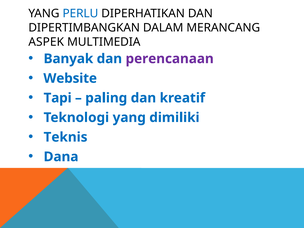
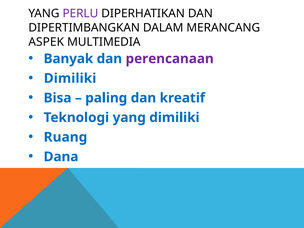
PERLU colour: blue -> purple (80, 13)
Website: Website -> Dimiliki (70, 78)
Tapi: Tapi -> Bisa (58, 98)
Teknis: Teknis -> Ruang (65, 137)
